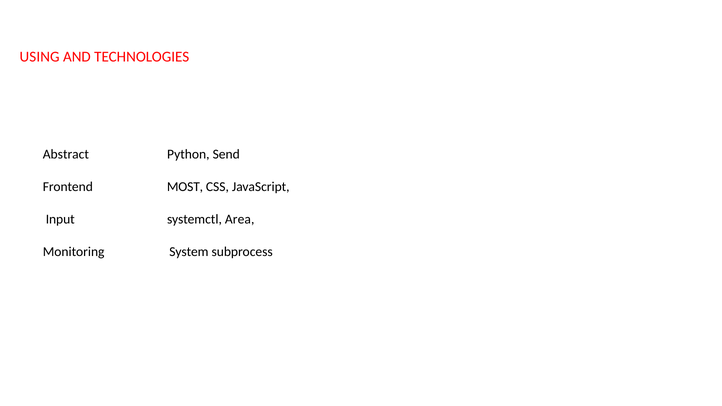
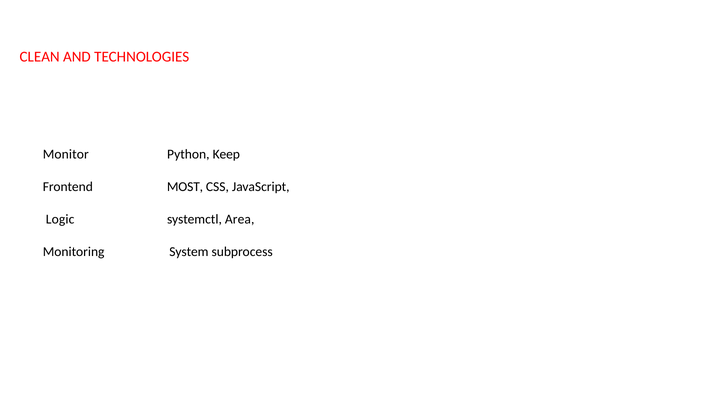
USING: USING -> CLEAN (40, 57)
Abstract: Abstract -> Monitor (66, 154)
Send: Send -> Keep (226, 154)
Input: Input -> Logic (60, 219)
